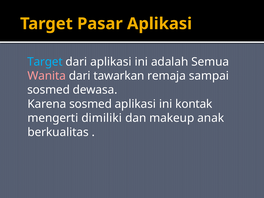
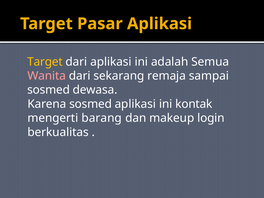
Target colour: light blue -> yellow (45, 62)
tawarkan: tawarkan -> sekarang (119, 76)
dimiliki: dimiliki -> barang (102, 118)
anak: anak -> login (211, 118)
